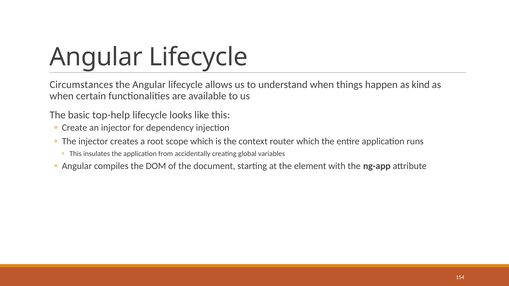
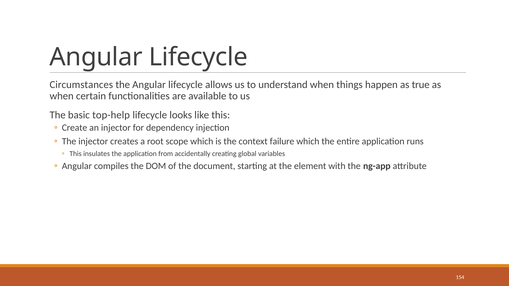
kind: kind -> true (421, 85)
router: router -> failure (282, 141)
